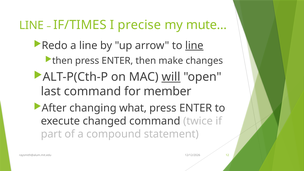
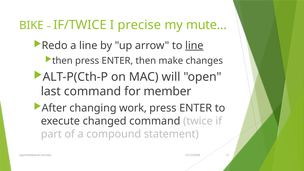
LINE: LINE -> BIKE (31, 25)
IF/TIMES: IF/TIMES -> IF/TWICE (80, 25)
will underline: present -> none (171, 77)
what: what -> work (133, 108)
